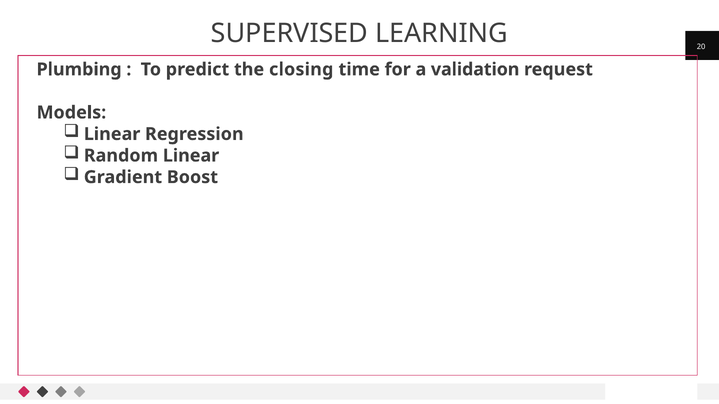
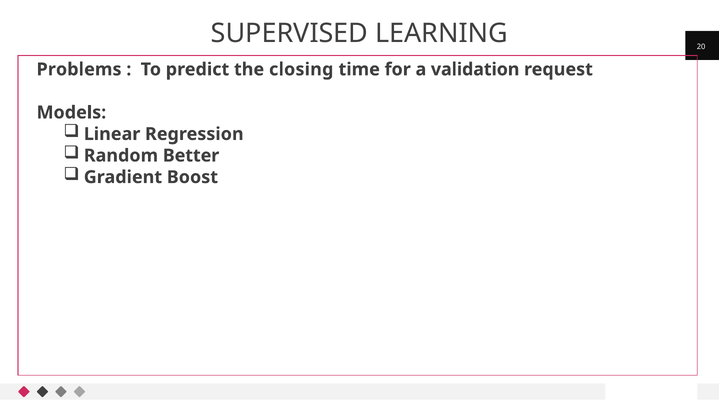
Plumbing: Plumbing -> Problems (79, 69)
Random Linear: Linear -> Better (191, 156)
